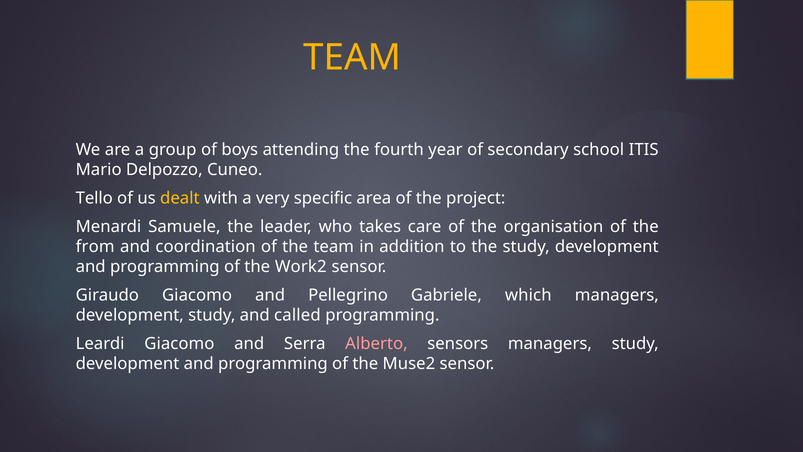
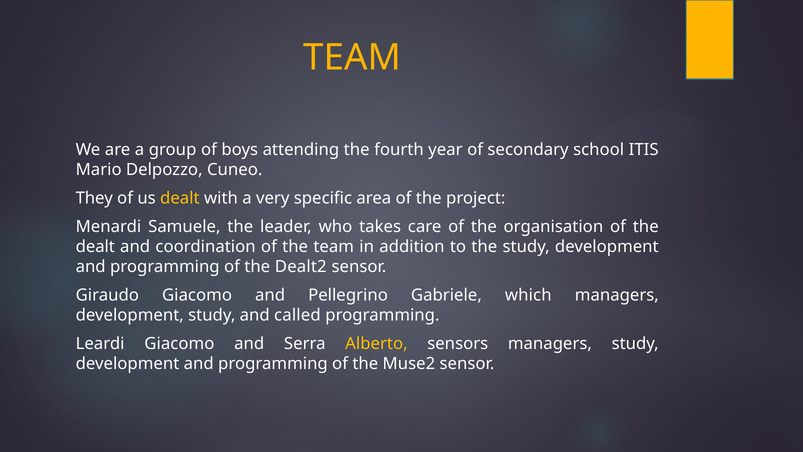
Tello: Tello -> They (94, 198)
from: from -> dealt (95, 246)
Work2: Work2 -> Dealt2 (301, 267)
Alberto colour: pink -> yellow (376, 344)
